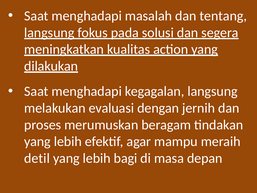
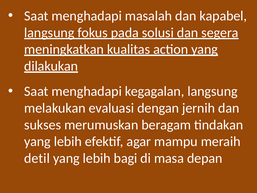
tentang: tentang -> kapabel (223, 16)
proses: proses -> sukses (43, 125)
